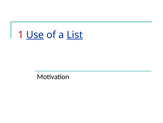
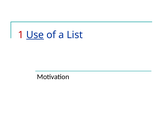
List underline: present -> none (75, 35)
